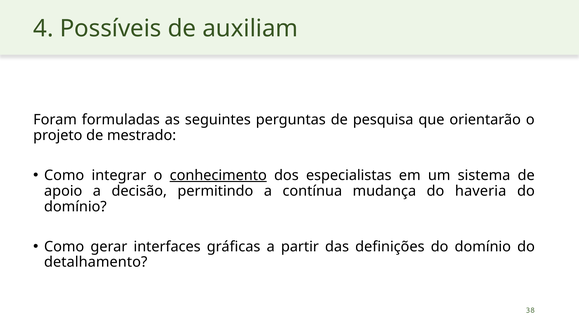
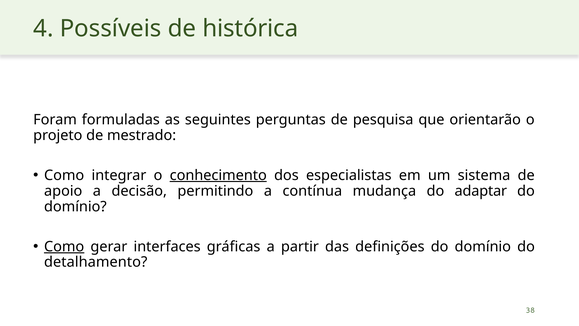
auxiliam: auxiliam -> histórica (250, 29)
haveria: haveria -> adaptar (481, 191)
Como underline: none -> present (64, 246)
